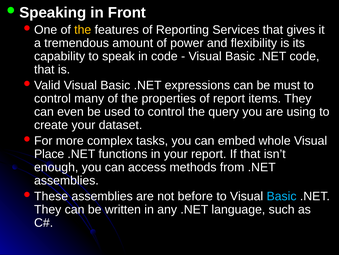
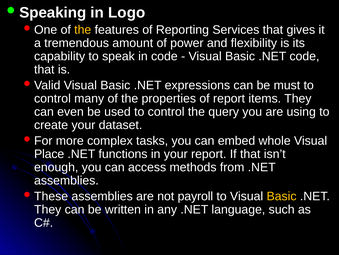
Front: Front -> Logo (127, 13)
before: before -> payroll (195, 196)
Basic colour: light blue -> yellow (282, 196)
